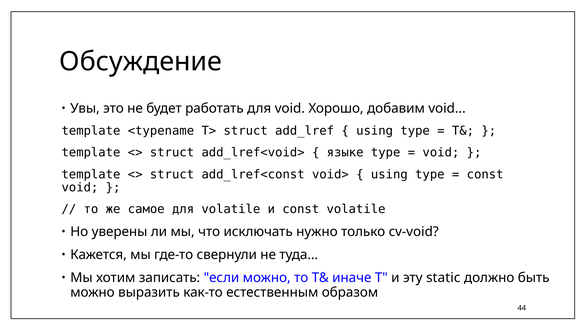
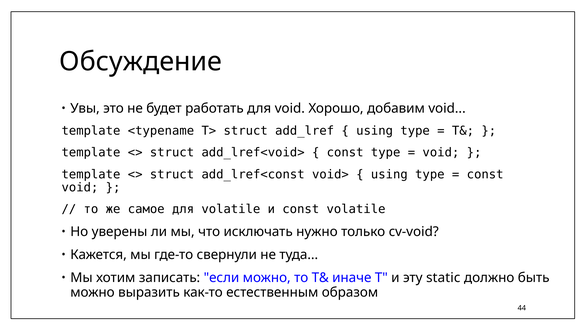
языке: языке -> const (345, 152)
